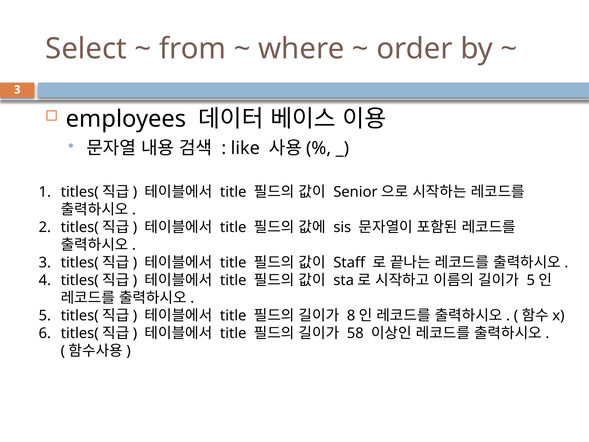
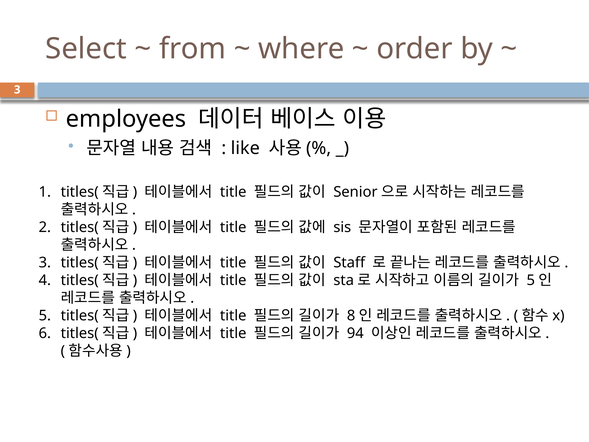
58: 58 -> 94 (355, 333)
